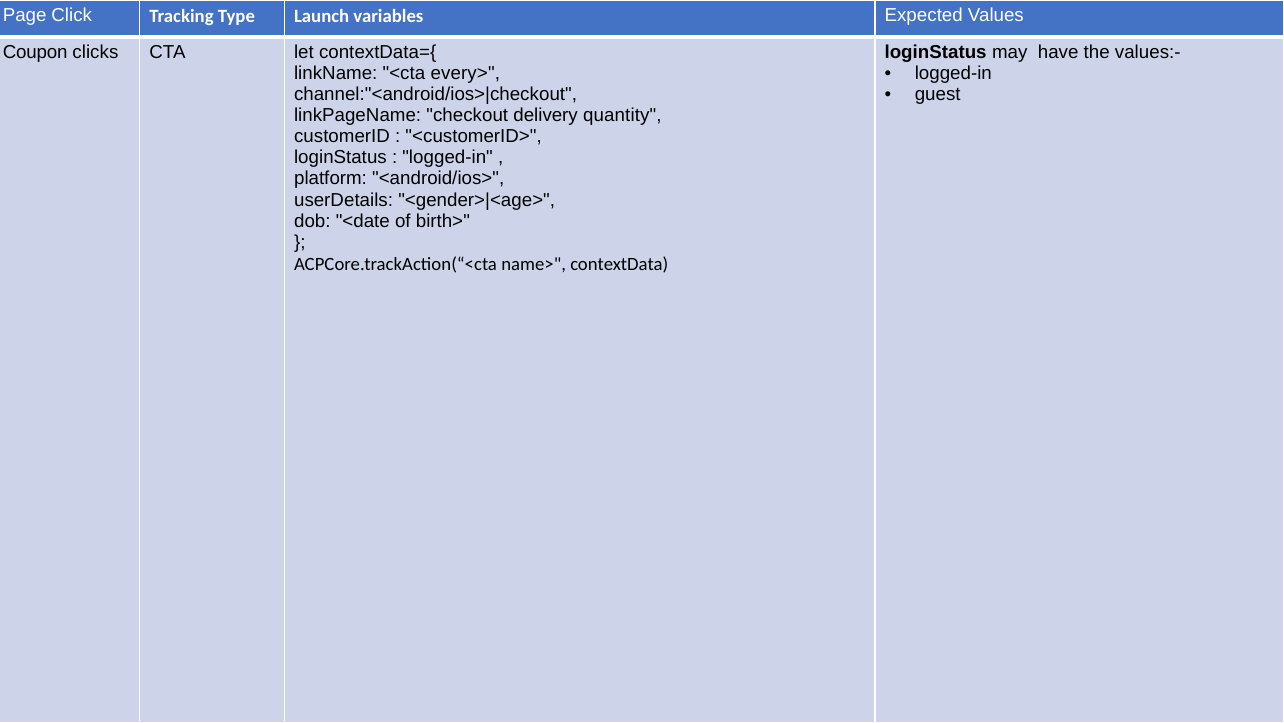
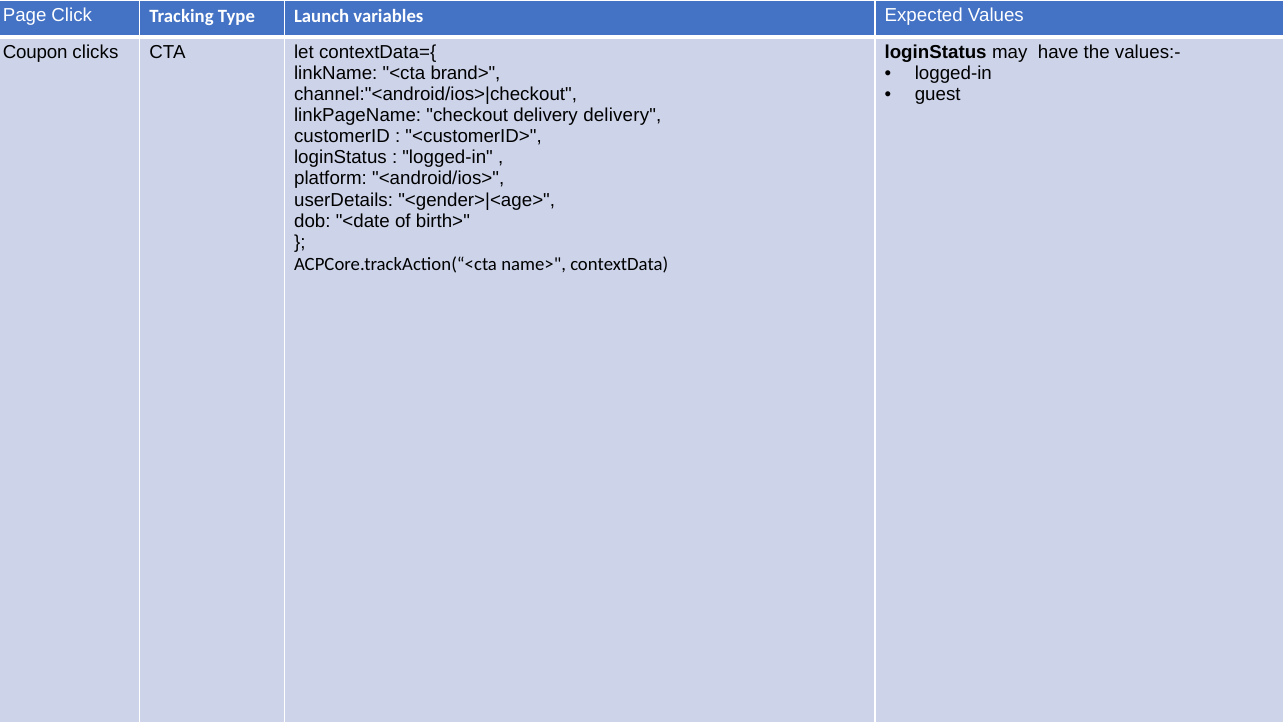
every>: every> -> brand> (465, 73)
delivery quantity: quantity -> delivery (622, 115)
